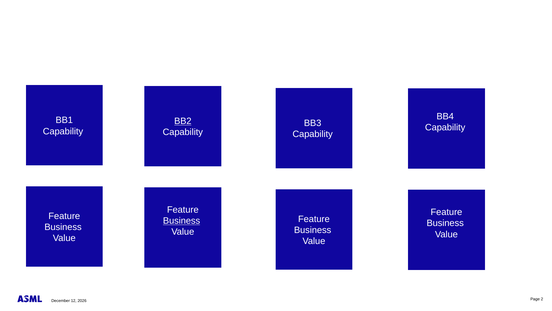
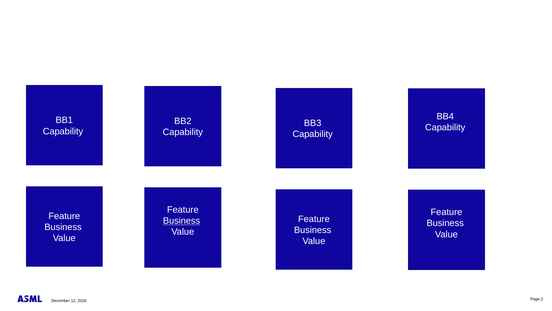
BB2 underline: present -> none (183, 121)
